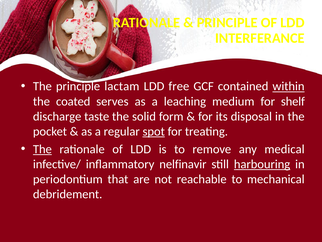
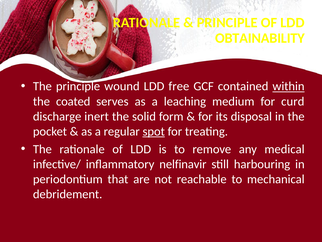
INTERFERANCE: INTERFERANCE -> OBTAINABILITY (260, 38)
lactam: lactam -> wound (122, 86)
shelf: shelf -> curd (293, 101)
taste: taste -> inert (97, 116)
The underline: present -> none (42, 149)
harbouring underline: present -> none (262, 164)
